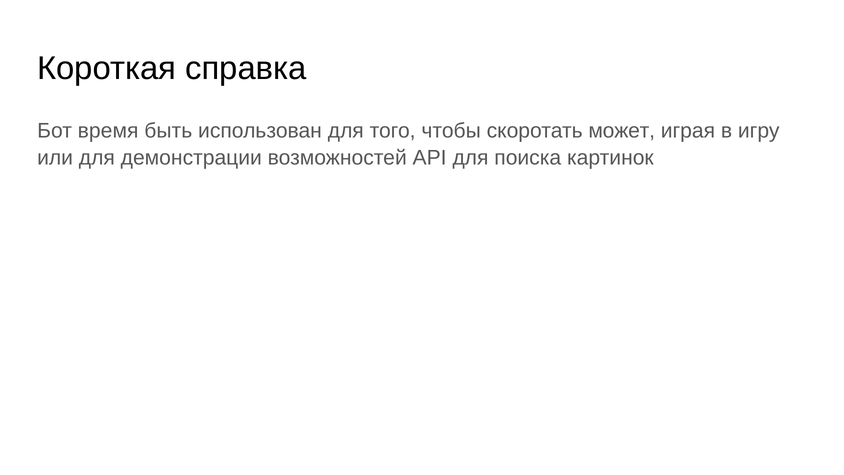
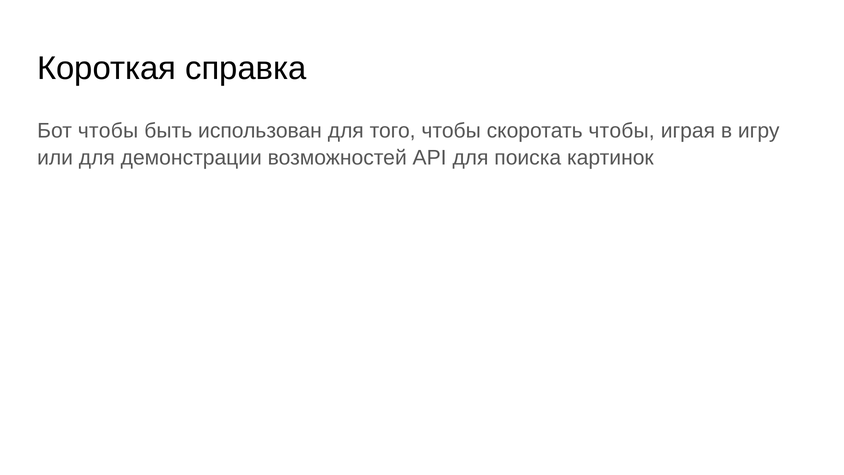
Бот время: время -> чтобы (108, 131)
скоротать может: может -> чтобы (622, 131)
